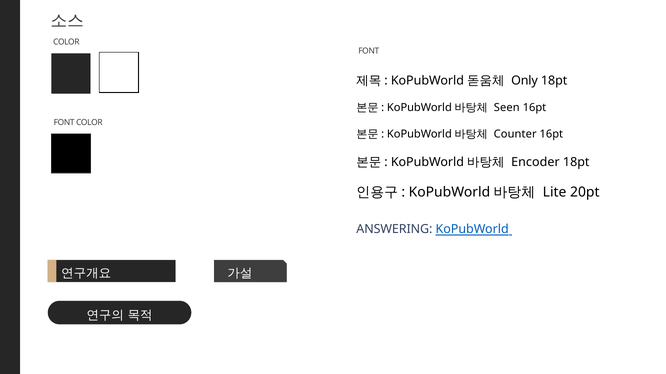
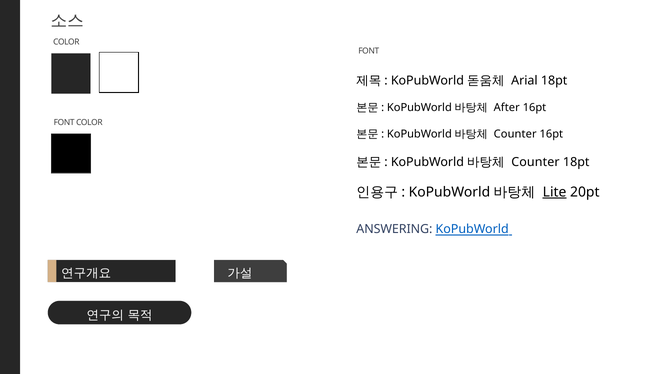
Only: Only -> Arial (524, 81)
Seen: Seen -> After (507, 108)
Encoder: Encoder -> Counter (535, 162)
Lite underline: none -> present (555, 192)
